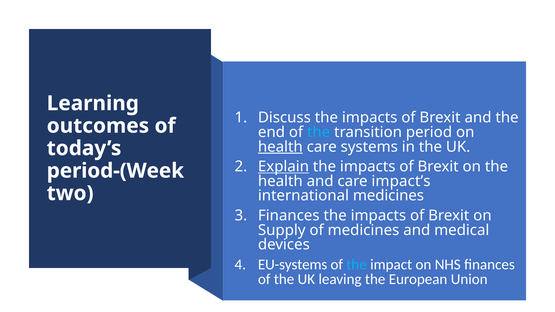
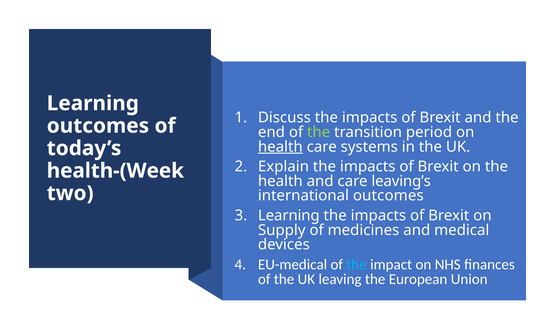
the colour: light blue -> light green (319, 132)
Explain underline: present -> none (283, 167)
period-(Week: period-(Week -> health-(Week (115, 171)
impact’s: impact’s -> leaving’s (401, 181)
international medicines: medicines -> outcomes (388, 196)
Finances: Finances -> Learning (289, 216)
EU-systems: EU-systems -> EU-medical (293, 265)
